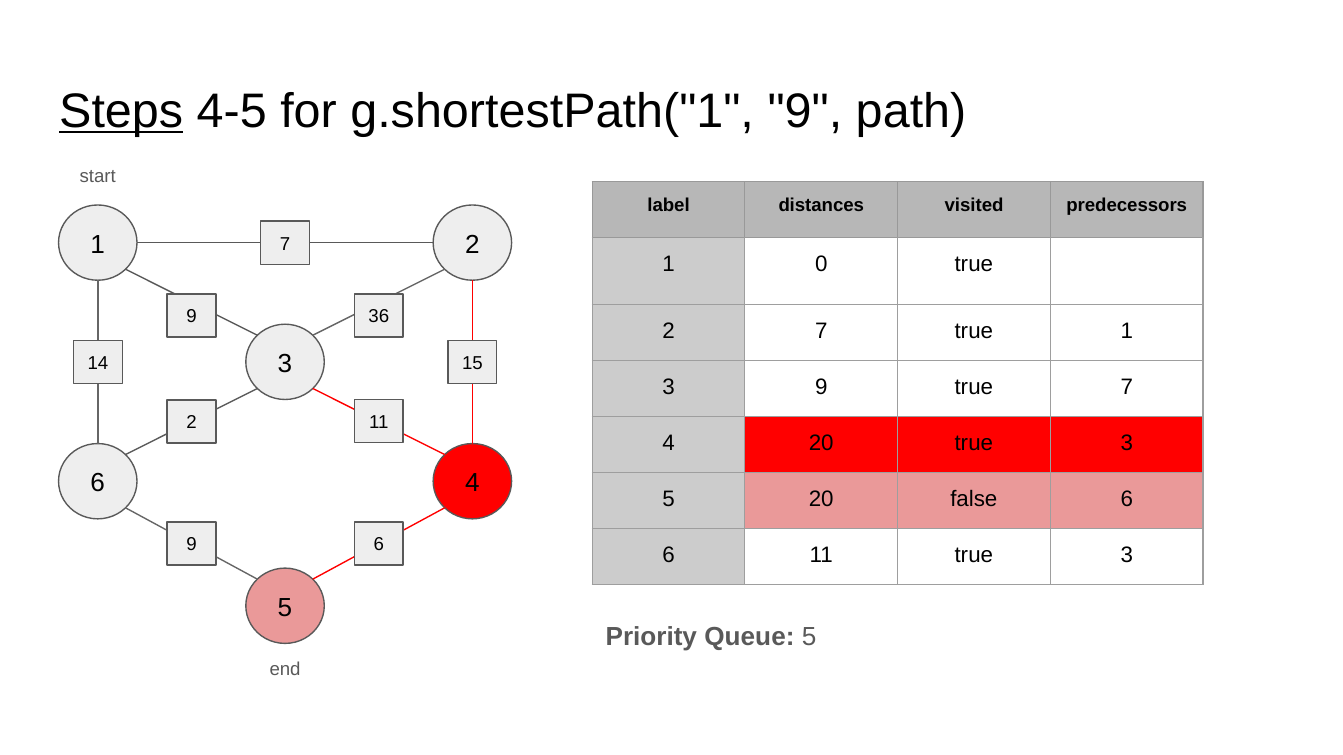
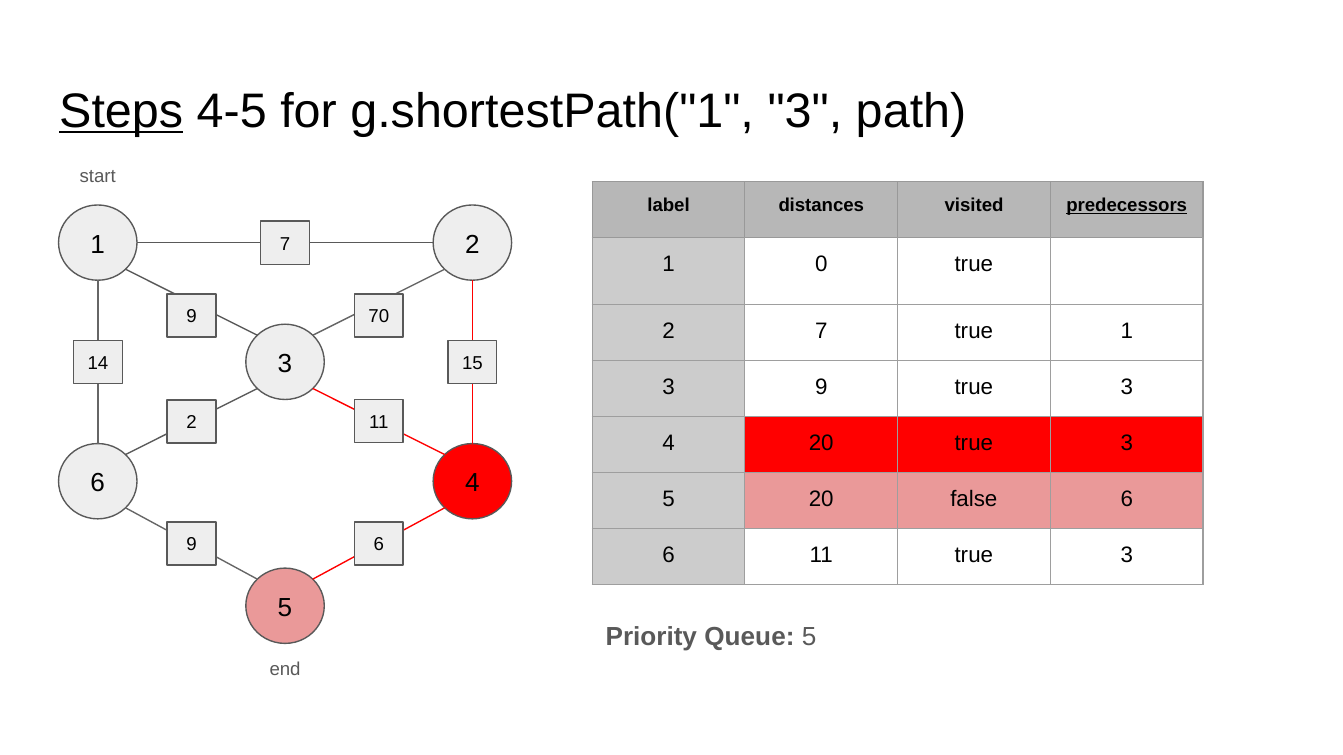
g.shortestPath("1 9: 9 -> 3 (805, 111)
predecessors underline: none -> present (1127, 206)
36: 36 -> 70 (379, 317)
9 true 7: 7 -> 3 (1127, 387)
